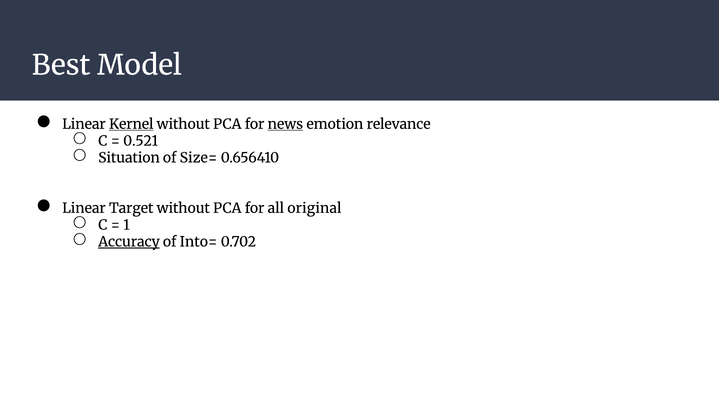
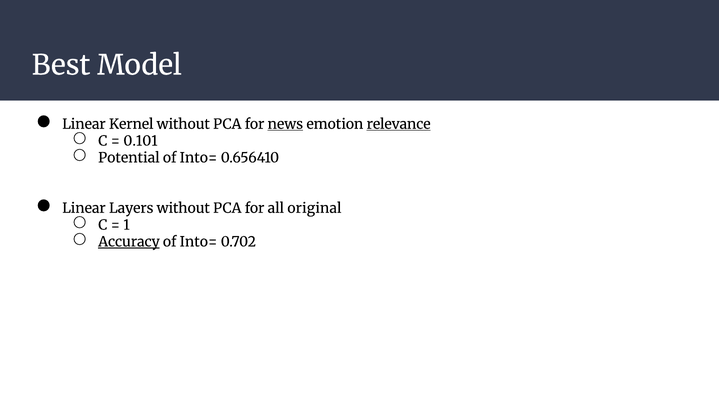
Kernel underline: present -> none (131, 124)
relevance underline: none -> present (399, 124)
0.521: 0.521 -> 0.101 (140, 141)
Situation: Situation -> Potential (129, 158)
Size=: Size= -> Into= (199, 158)
Target: Target -> Layers (131, 208)
